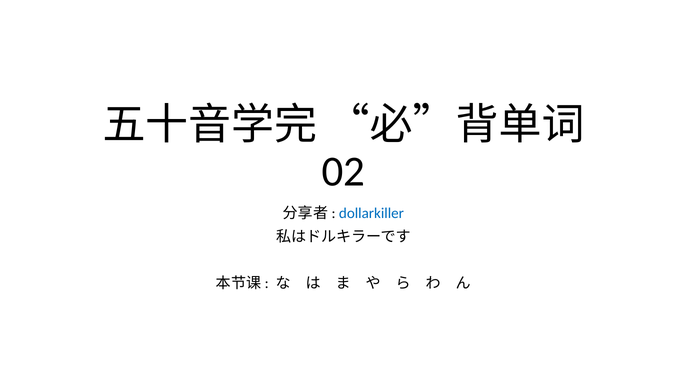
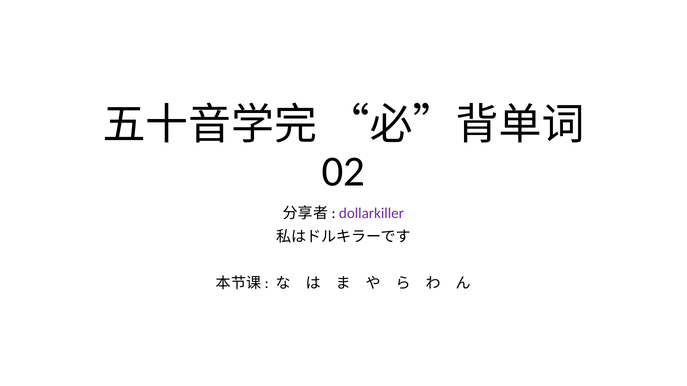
dollarkiller colour: blue -> purple (371, 214)
